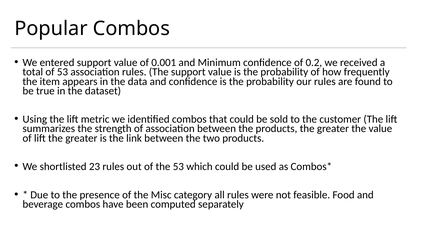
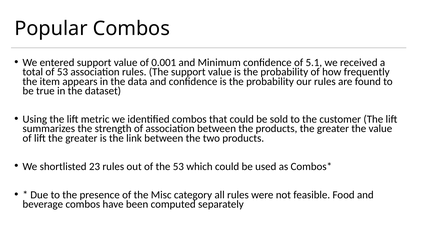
0.2: 0.2 -> 5.1 (314, 63)
